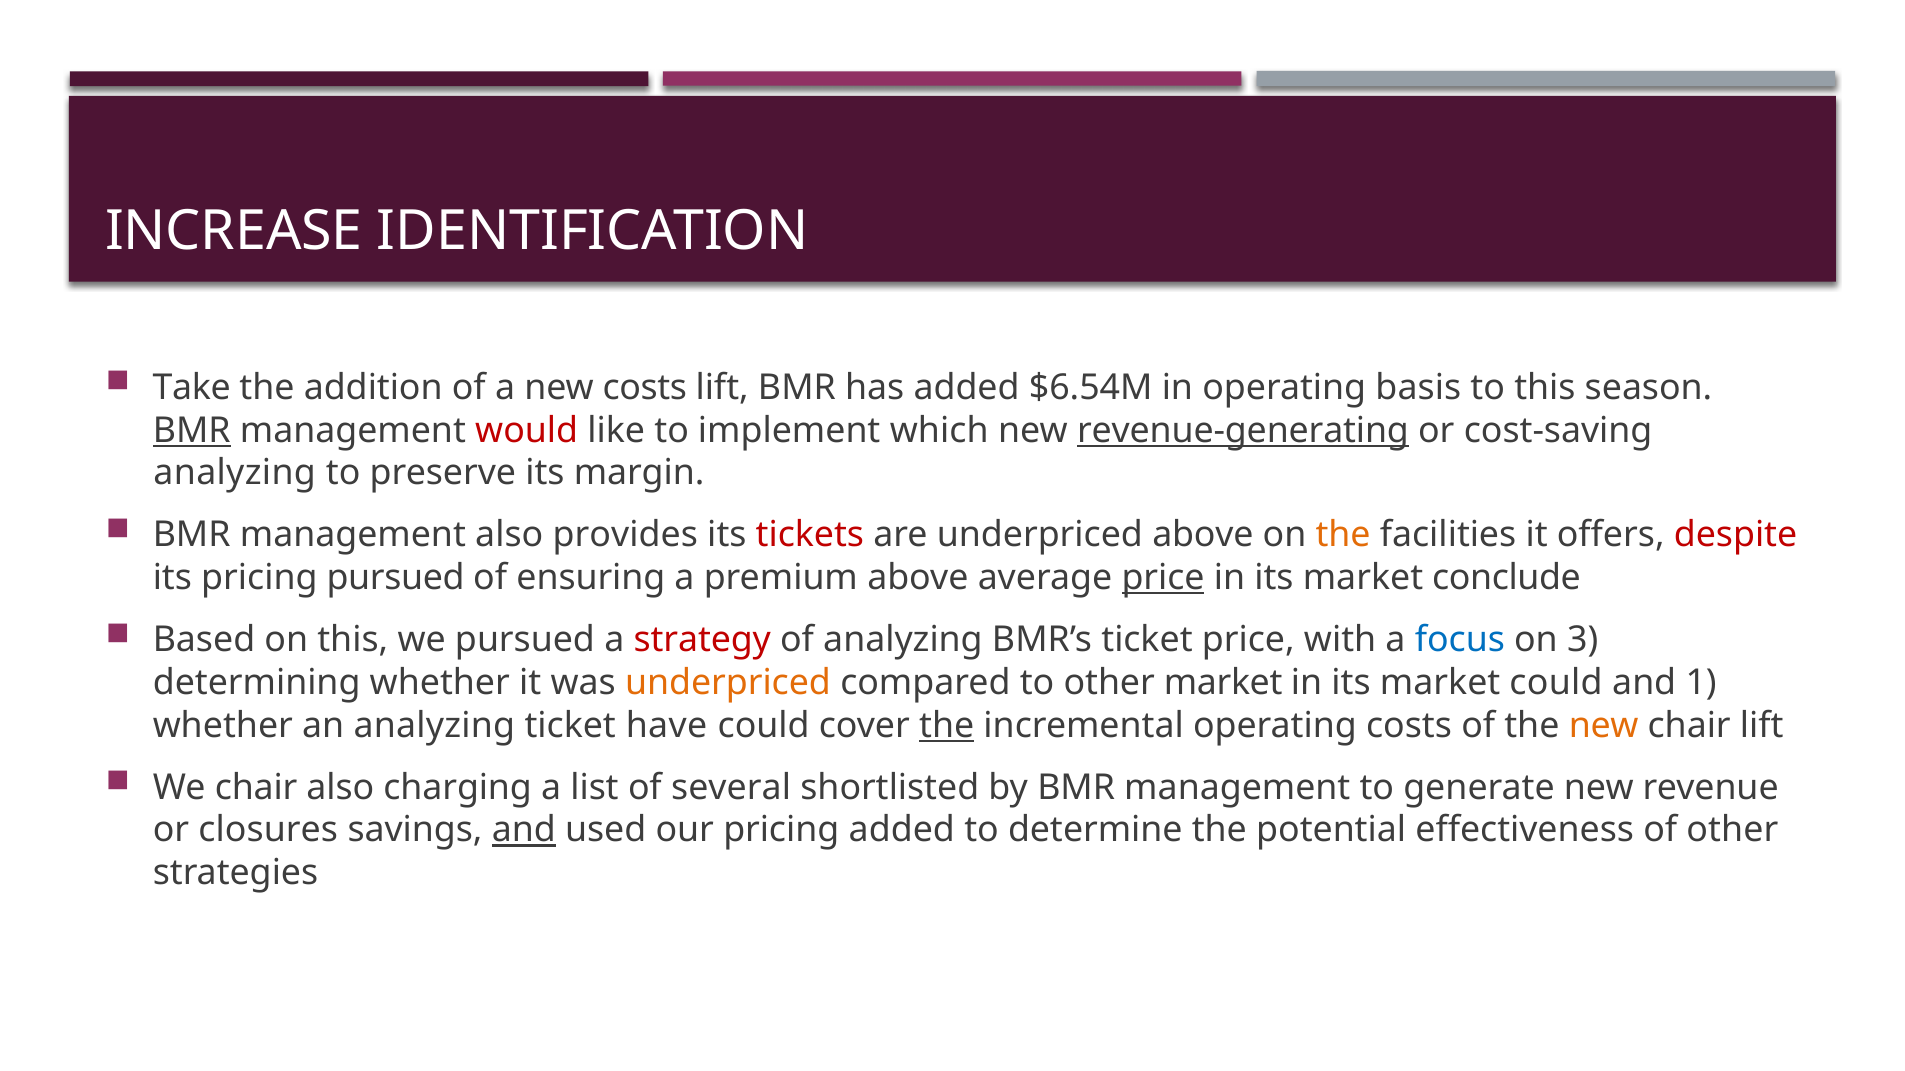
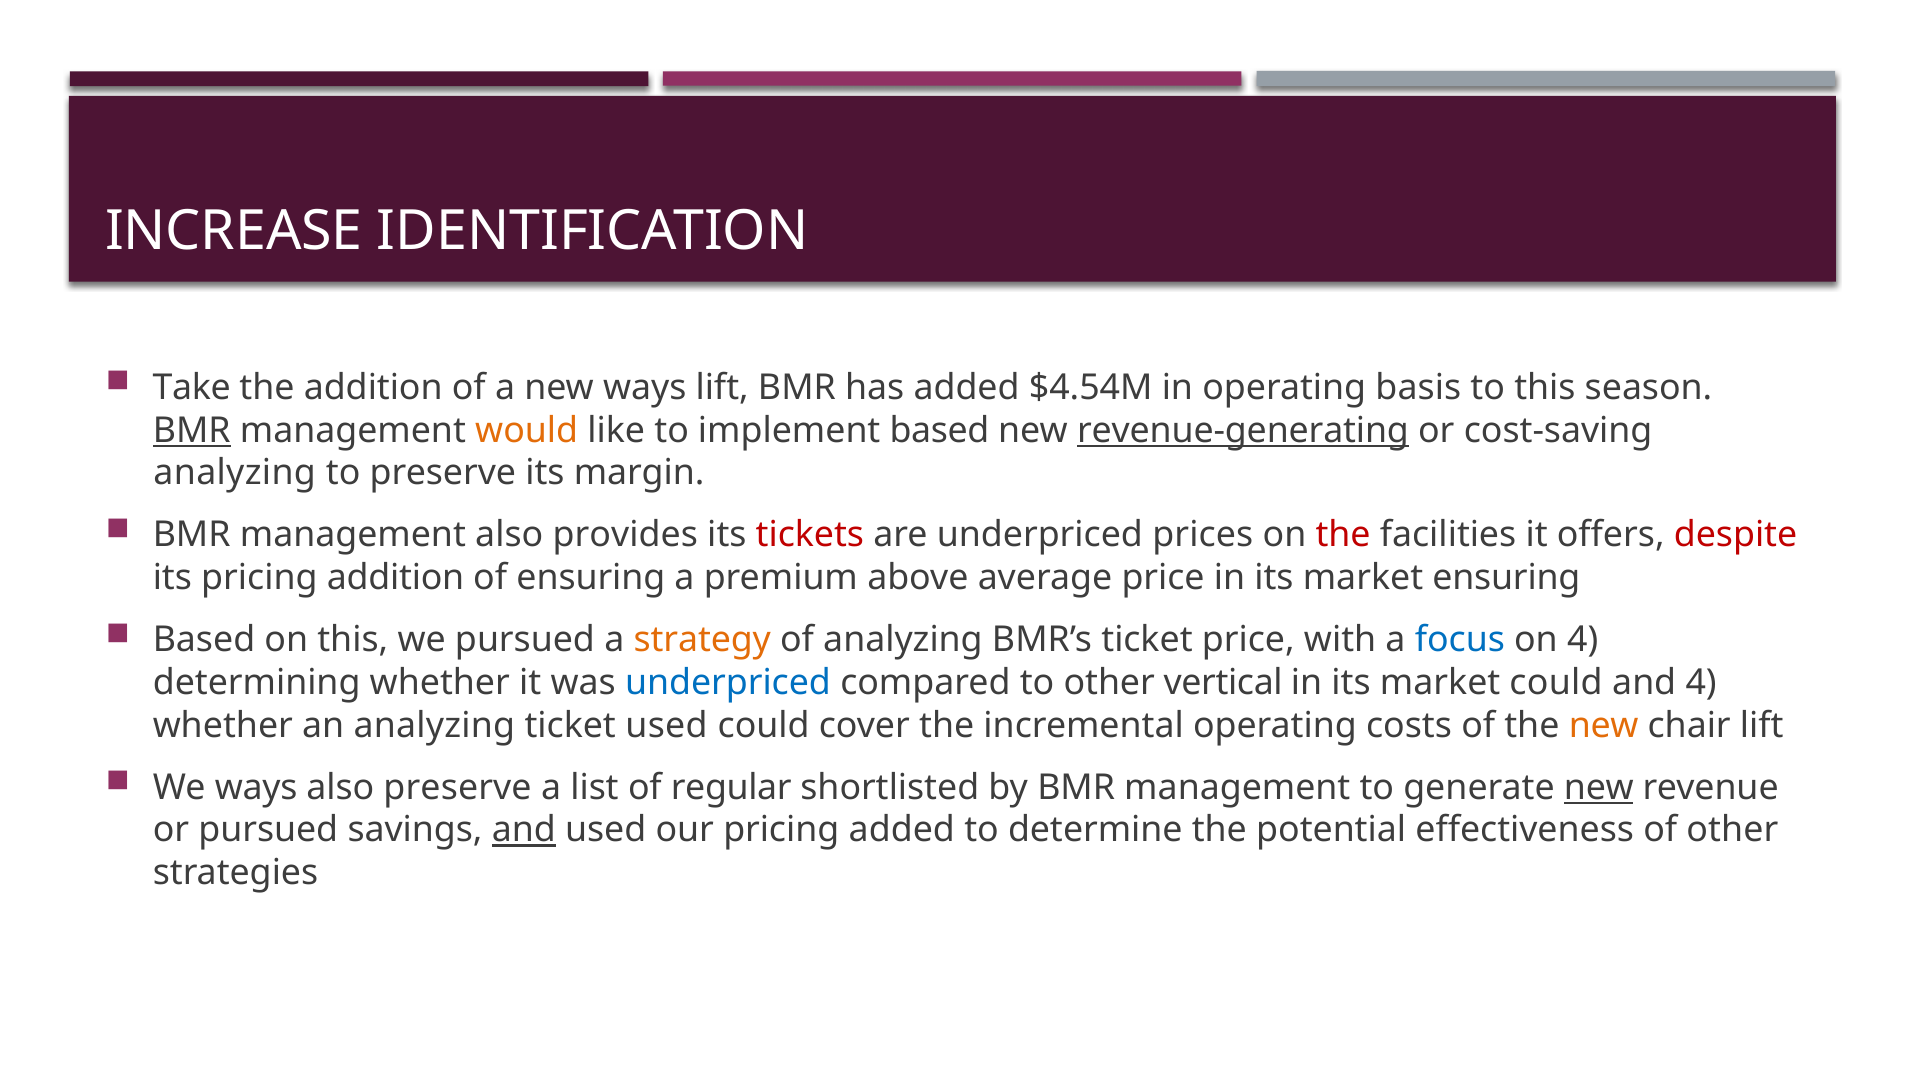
new costs: costs -> ways (645, 388)
$6.54M: $6.54M -> $4.54M (1091, 388)
would colour: red -> orange (527, 431)
implement which: which -> based (939, 431)
underpriced above: above -> prices (1203, 535)
the colour: orange -> red (1343, 535)
pricing pursued: pursued -> addition (396, 578)
price underline: present -> none (1163, 578)
market conclude: conclude -> ensuring (1506, 578)
strategy colour: red -> orange (702, 640)
on 3: 3 -> 4 (1583, 640)
underpriced colour: orange -> blue (728, 683)
other market: market -> vertical (1223, 683)
and 1: 1 -> 4 (1701, 683)
ticket have: have -> used (667, 726)
the underline: present -> none (947, 726)
We chair: chair -> ways (256, 788)
also charging: charging -> preserve (458, 788)
several: several -> regular (731, 788)
new underline: none -> present (1599, 788)
or closures: closures -> pursued (268, 831)
